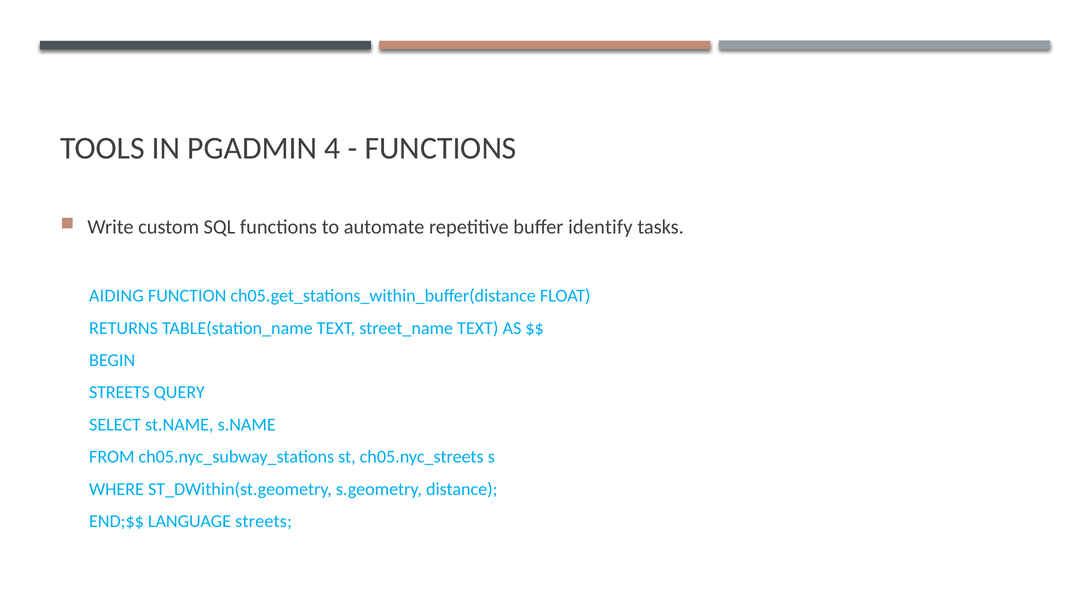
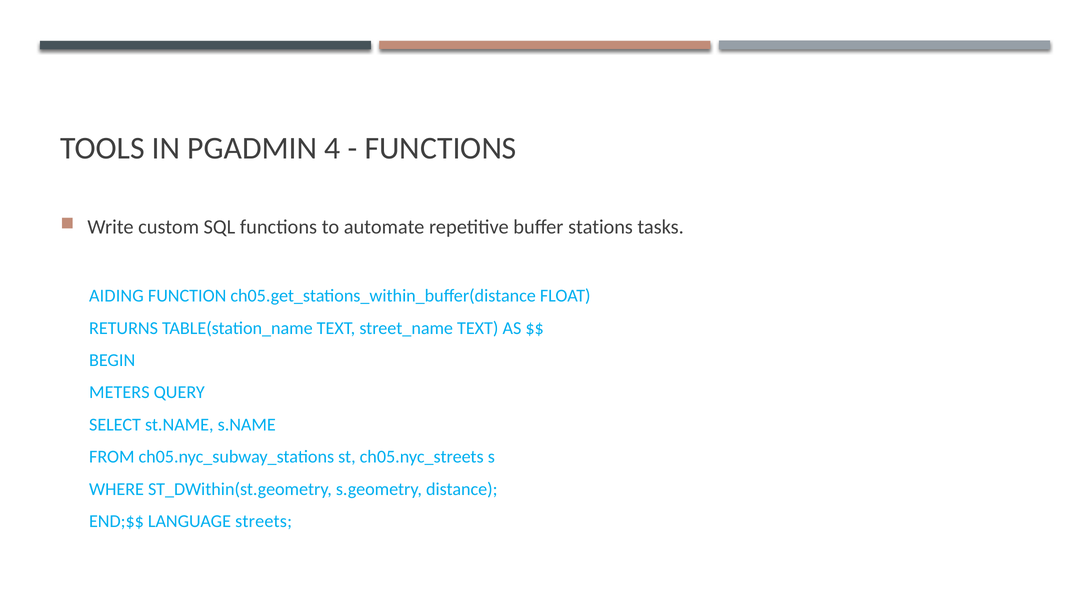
identify: identify -> stations (600, 227)
STREETS: STREETS -> METERS (119, 393)
